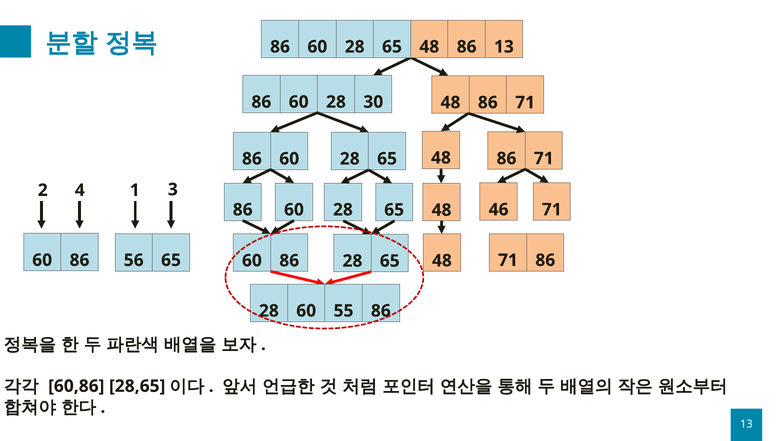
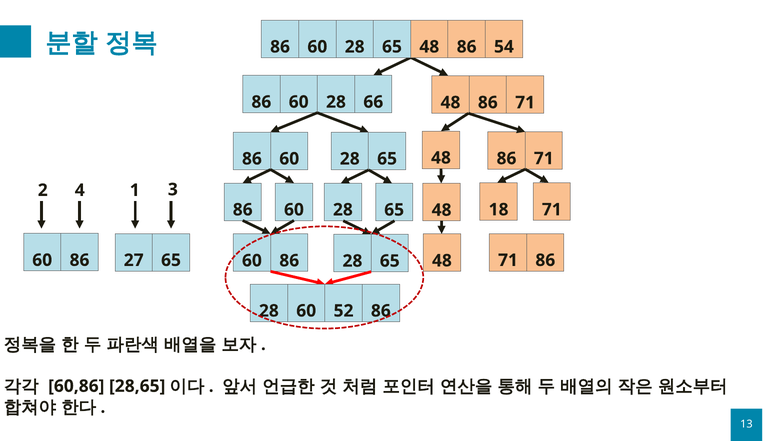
86 13: 13 -> 54 (504, 47)
30: 30 -> 66 (373, 102)
46: 46 -> 18 (499, 210)
56: 56 -> 27 (134, 260)
55: 55 -> 52 (344, 311)
